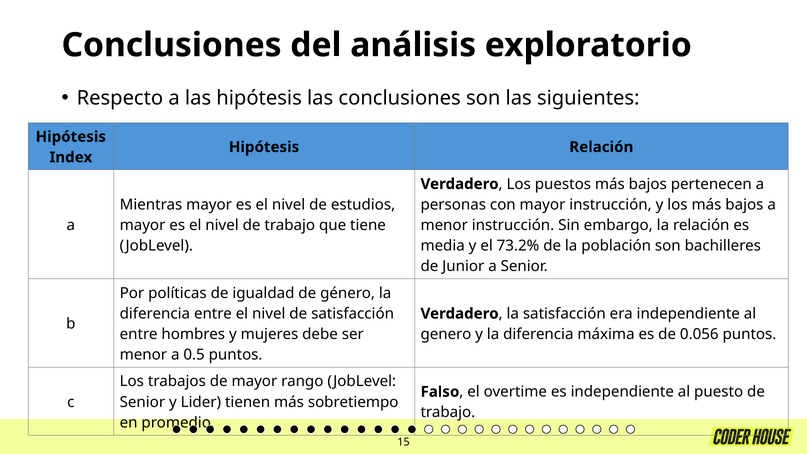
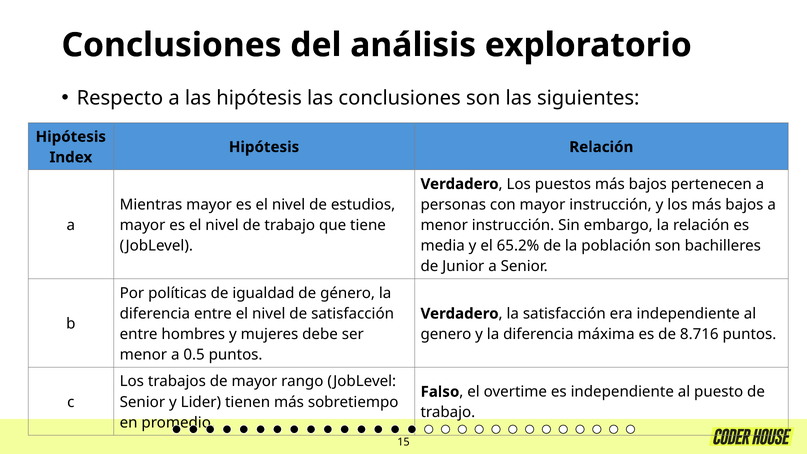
73.2%: 73.2% -> 65.2% (518, 246)
0.056: 0.056 -> 8.716 (699, 334)
